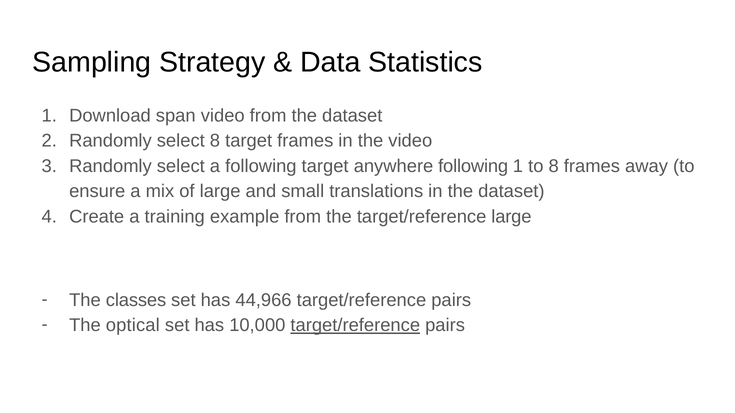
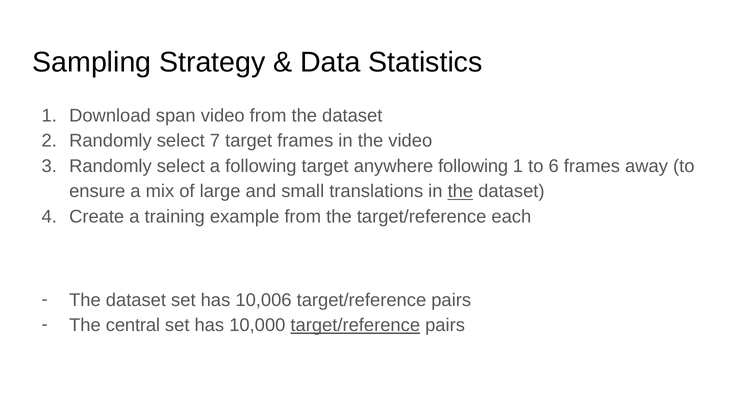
select 8: 8 -> 7 (215, 141)
to 8: 8 -> 6 (554, 166)
the underline: none -> present (460, 192)
target/reference large: large -> each (511, 217)
classes: classes -> dataset (136, 300)
44,966: 44,966 -> 10,006 (264, 300)
optical: optical -> central (133, 326)
